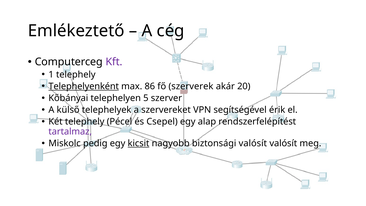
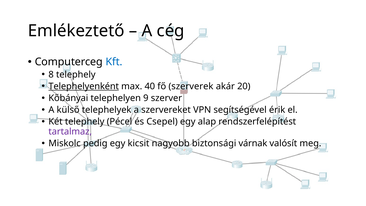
Kft colour: purple -> blue (114, 62)
1: 1 -> 8 (51, 74)
86: 86 -> 40 (150, 86)
5: 5 -> 9 (146, 98)
kicsit underline: present -> none (139, 143)
biztonsági valósít: valósít -> várnak (253, 143)
